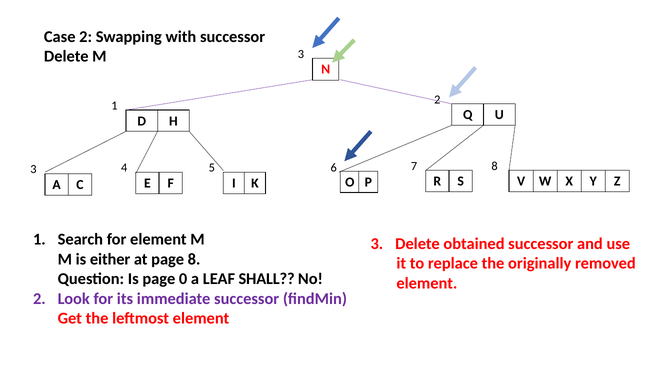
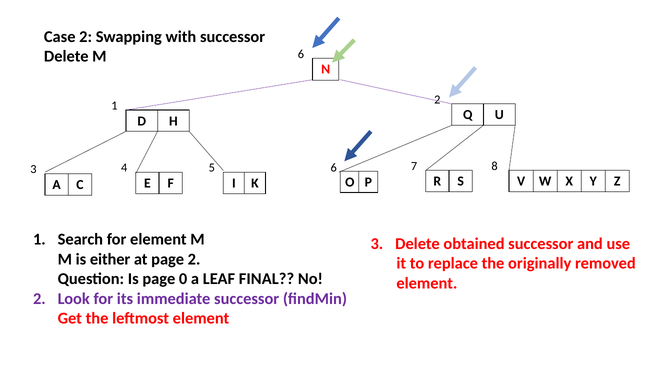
M 3: 3 -> 6 (301, 54)
page 8: 8 -> 2 (194, 259)
SHALL: SHALL -> FINAL (266, 279)
